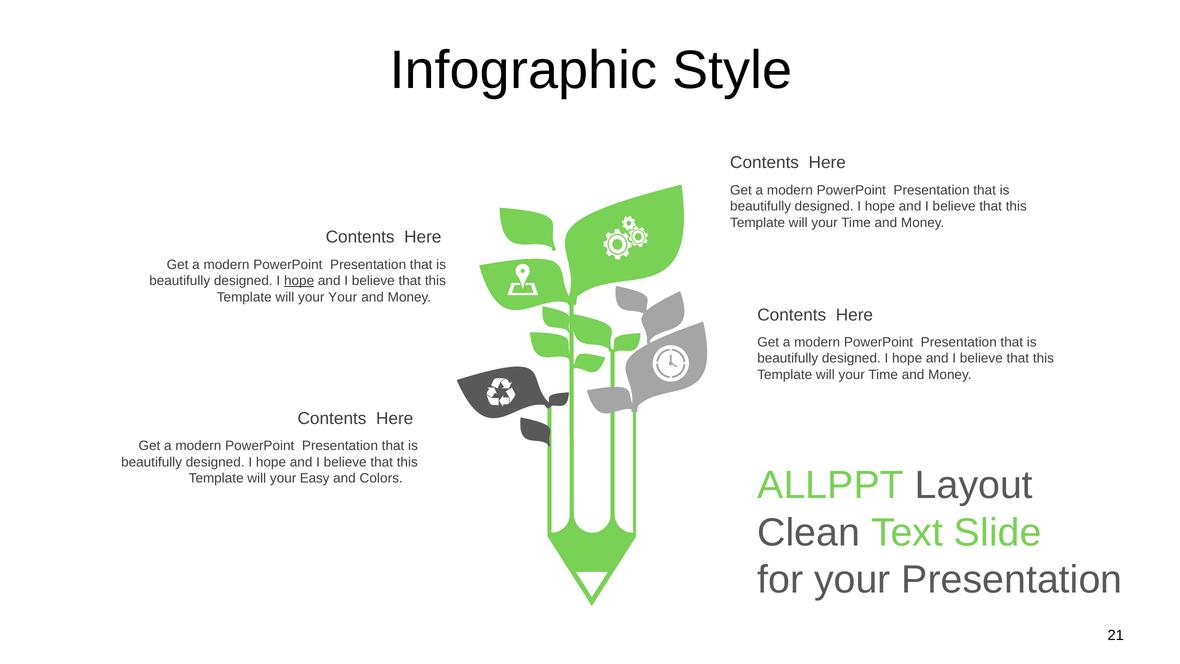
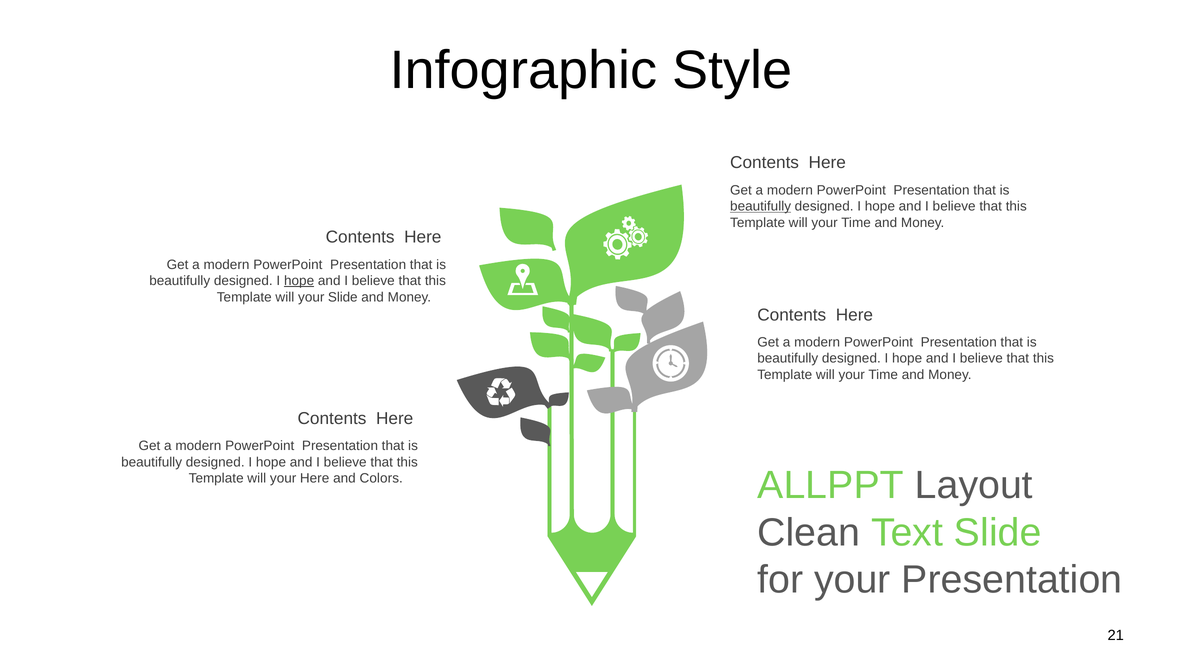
beautifully underline: none -> present (761, 206)
your Your: Your -> Slide (343, 297)
your Easy: Easy -> Here (315, 478)
